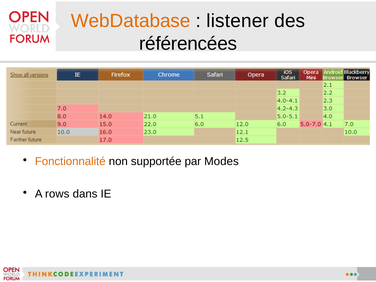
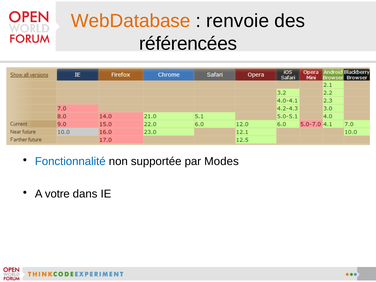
listener: listener -> renvoie (238, 21)
Fonctionnalité colour: orange -> blue (70, 161)
rows: rows -> votre (57, 194)
